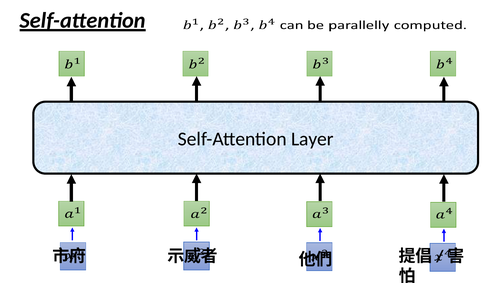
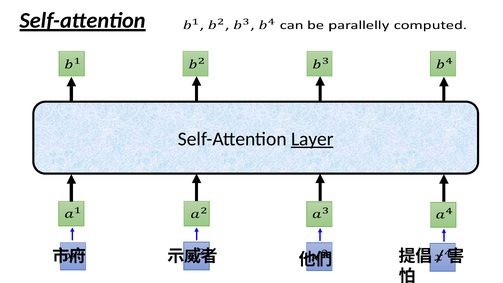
Layer underline: none -> present (312, 139)
